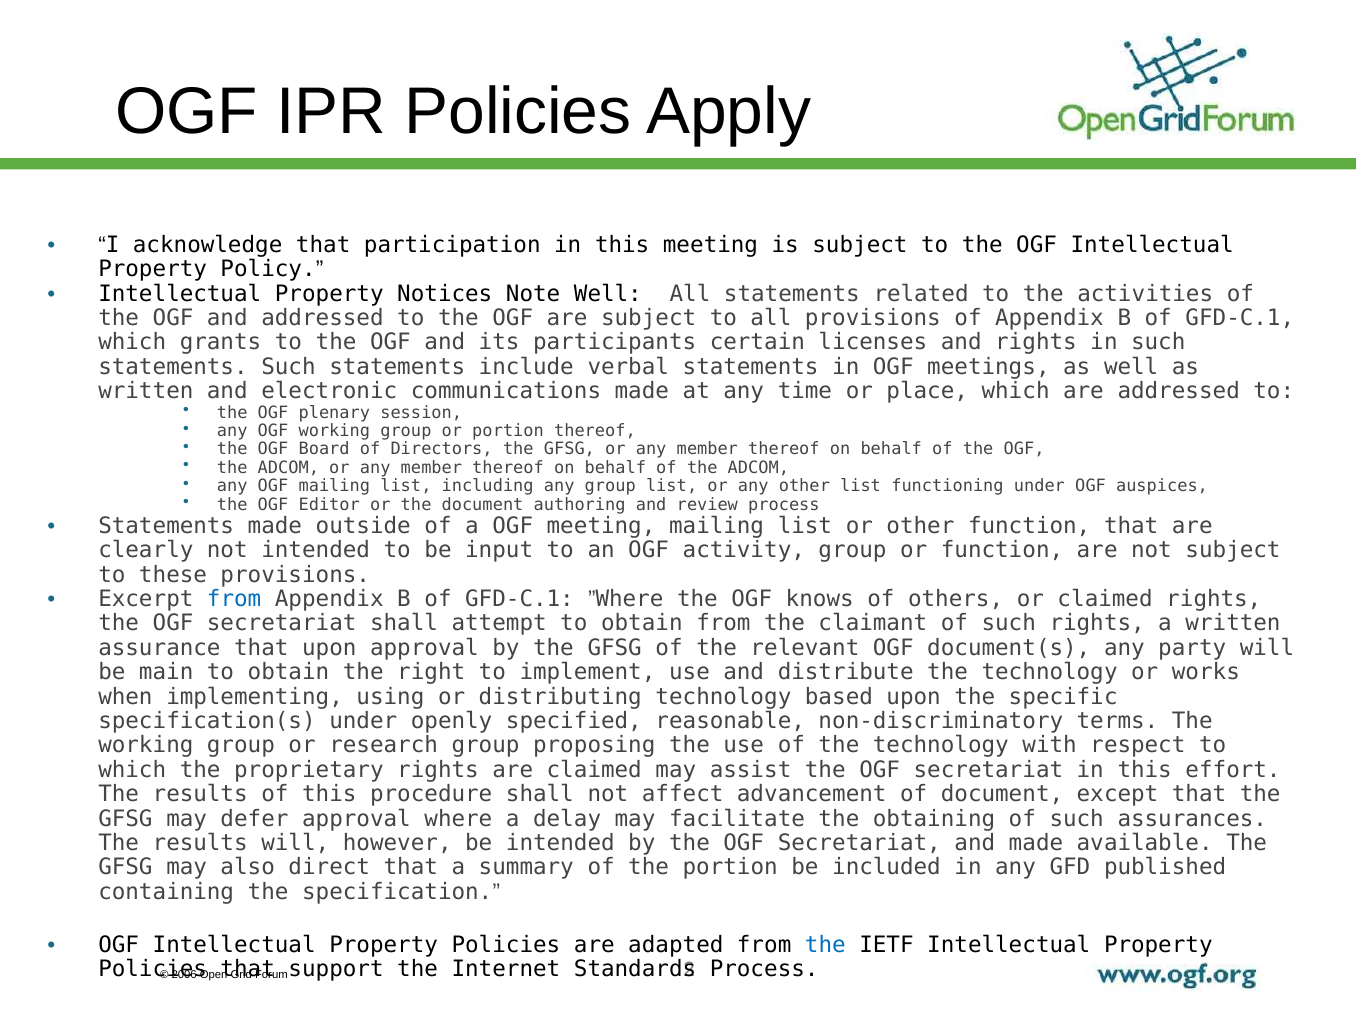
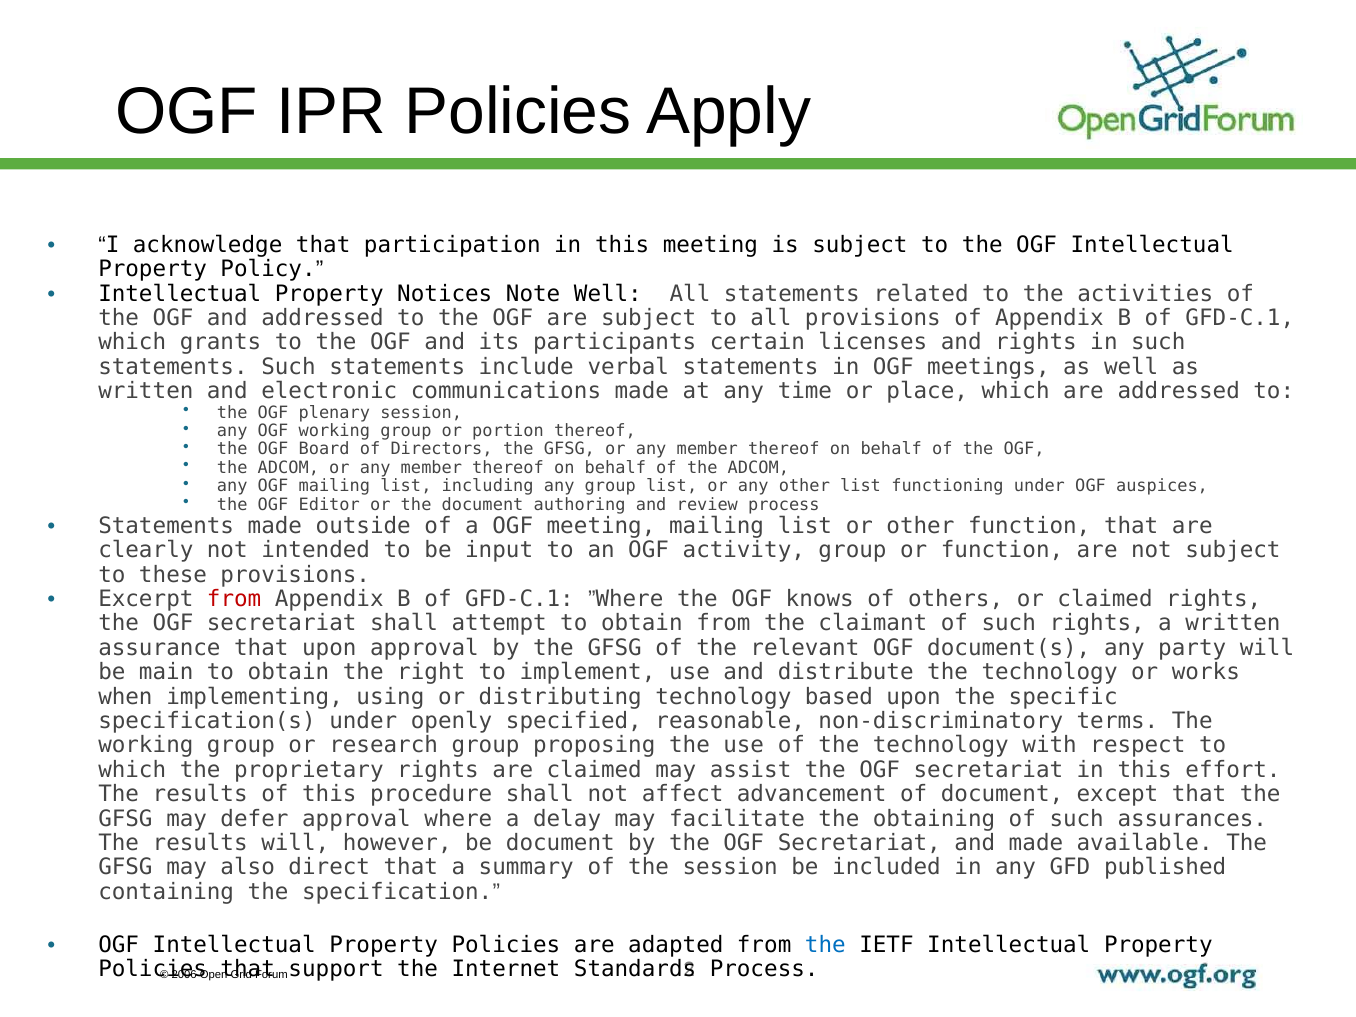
from colour: blue -> red (234, 599)
be intended: intended -> document (560, 843)
the portion: portion -> session (730, 867)
